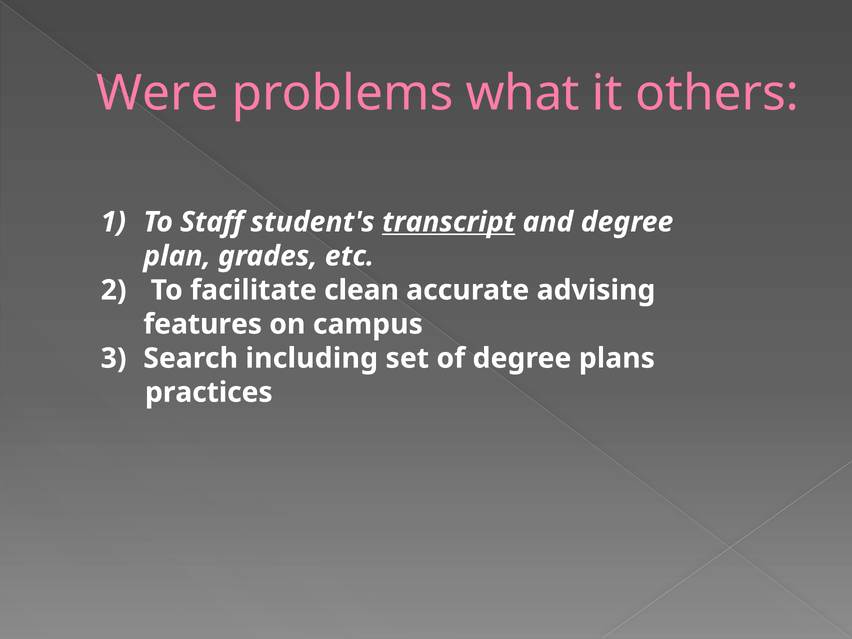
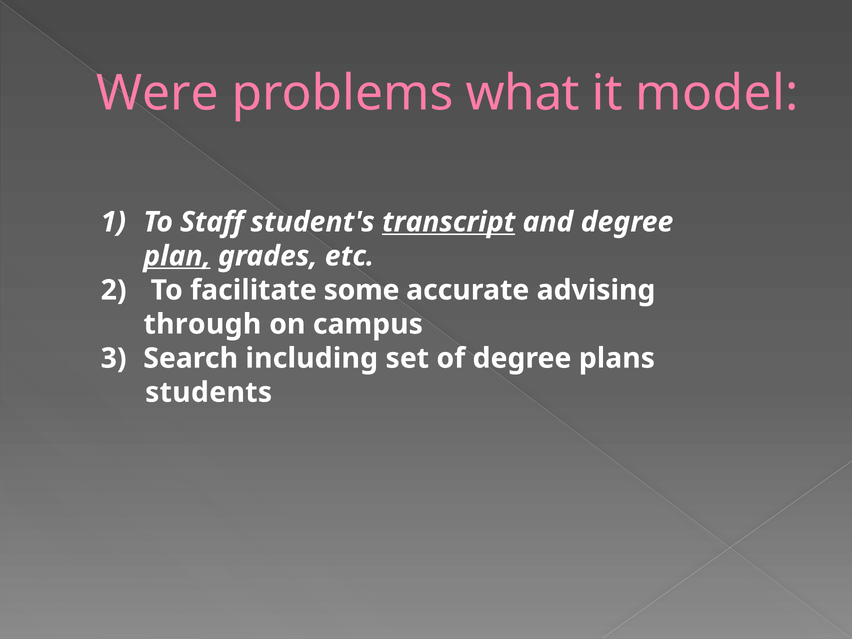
others: others -> model (717, 94)
plan underline: none -> present (177, 256)
clean: clean -> some (362, 290)
features: features -> through (202, 324)
practices: practices -> students (209, 392)
